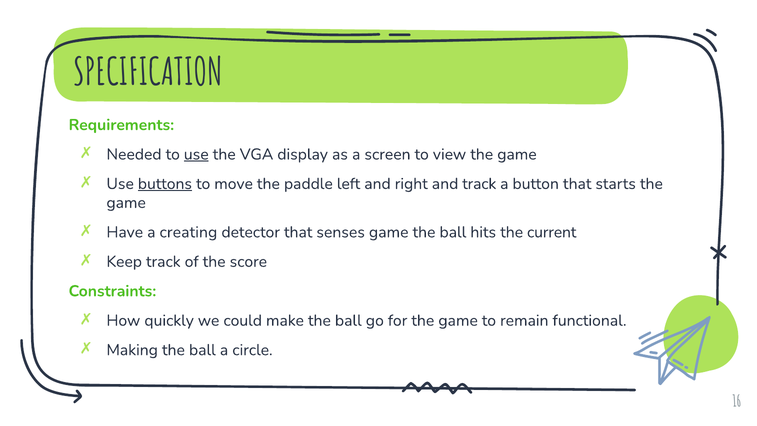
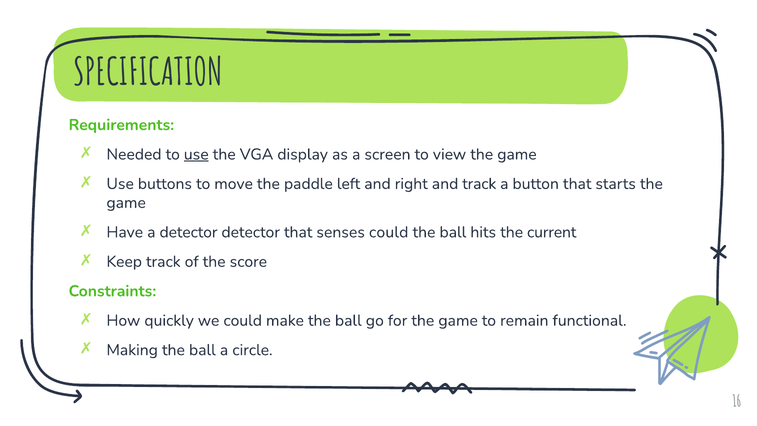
buttons underline: present -> none (165, 184)
a creating: creating -> detector (188, 232)
senses game: game -> could (389, 232)
